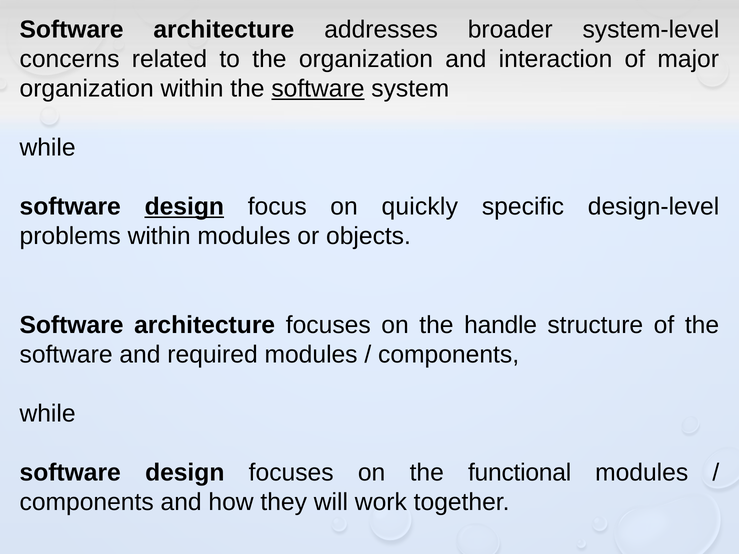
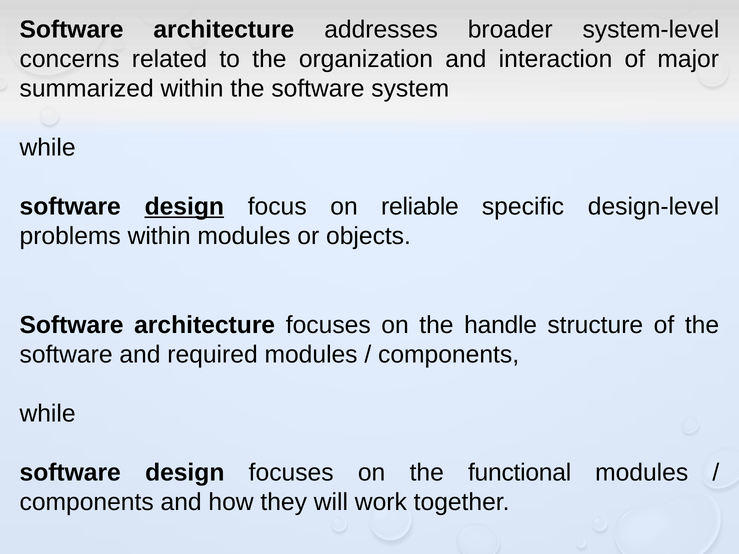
organization: organization -> summarized (87, 89)
software underline: present -> none (318, 89)
quickly: quickly -> reliable (420, 207)
